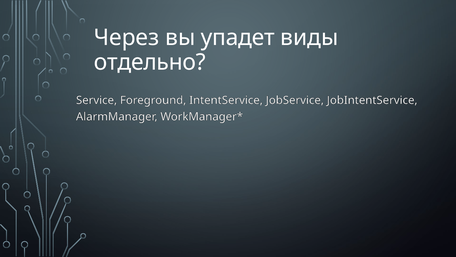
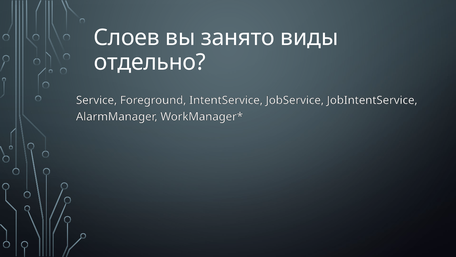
Через: Через -> Слоев (127, 38)
упадет: упадет -> занято (238, 38)
